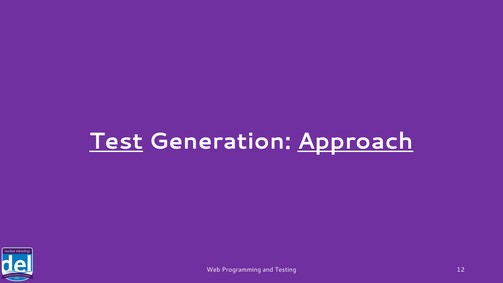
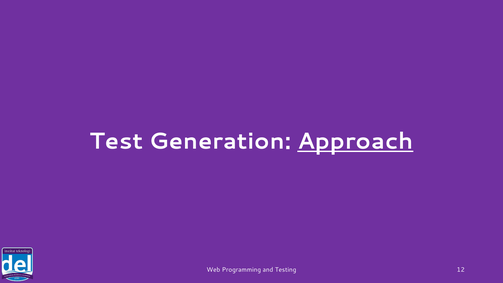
Test underline: present -> none (116, 141)
